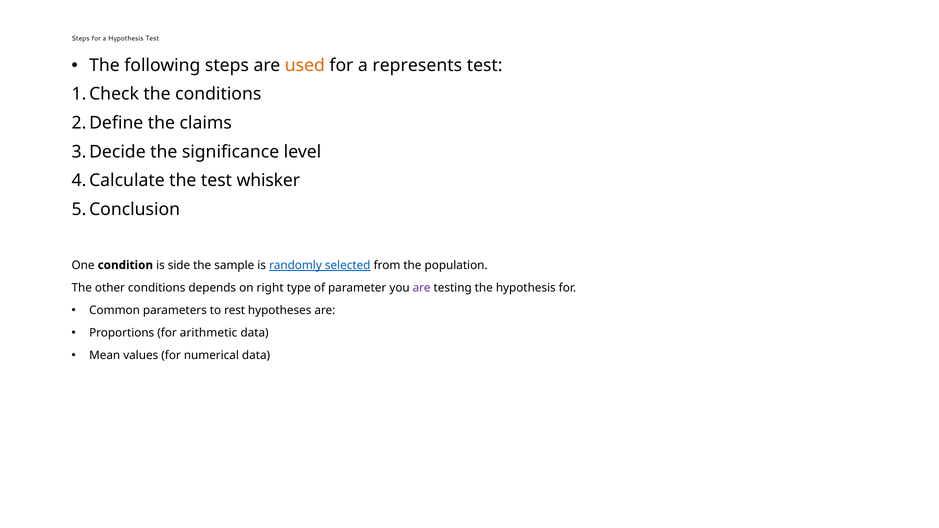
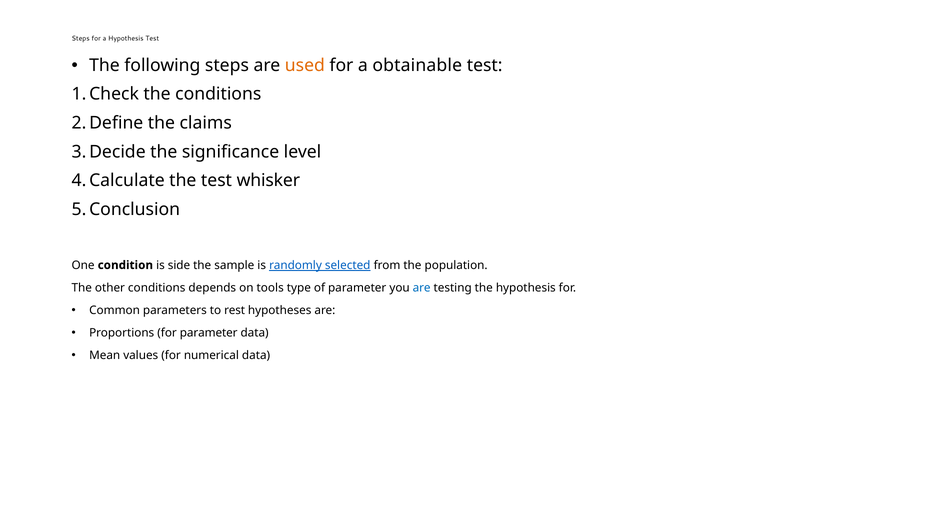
represents: represents -> obtainable (417, 65)
right: right -> tools (270, 288)
are colour: purple -> blue (422, 288)
for arithmetic: arithmetic -> parameter (209, 333)
